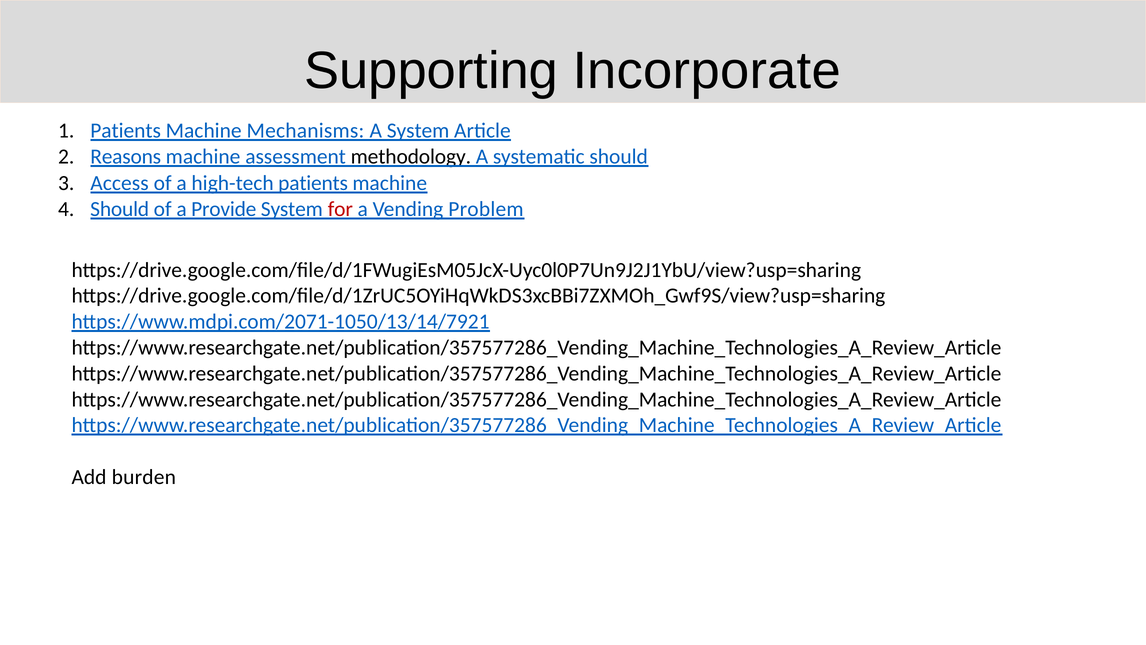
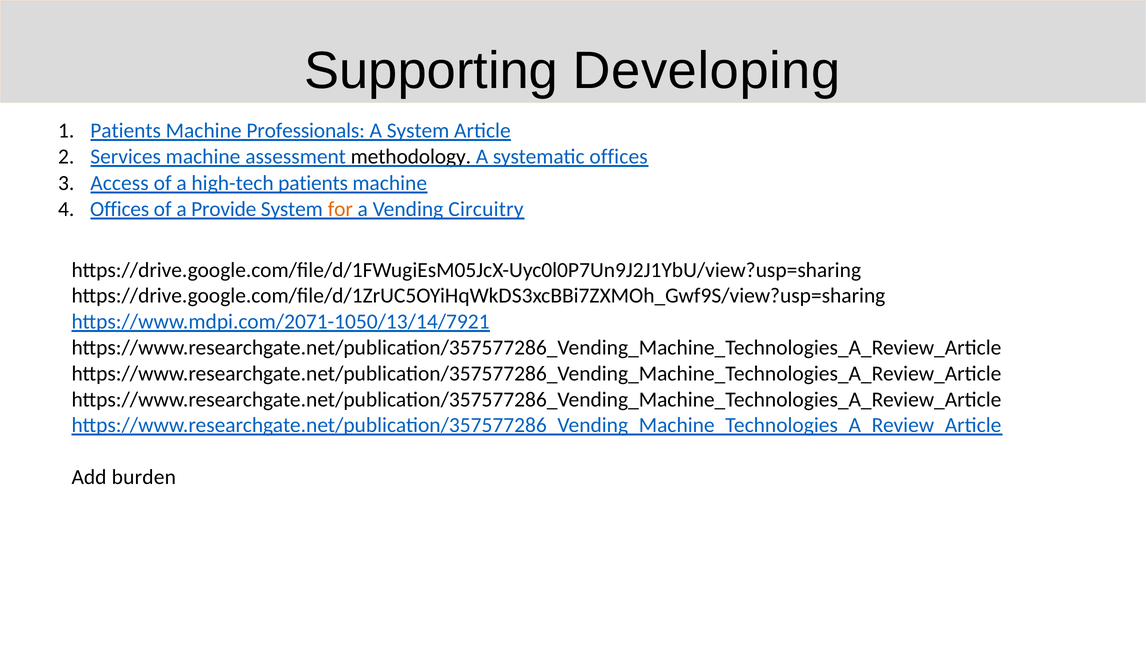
Incorporate: Incorporate -> Developing (707, 71)
Mechanisms: Mechanisms -> Professionals (306, 130)
Reasons: Reasons -> Services (126, 157)
systematic should: should -> offices (619, 157)
Should: Should -> Offices (120, 209)
for colour: red -> orange (340, 209)
Problem: Problem -> Circuitry (486, 209)
